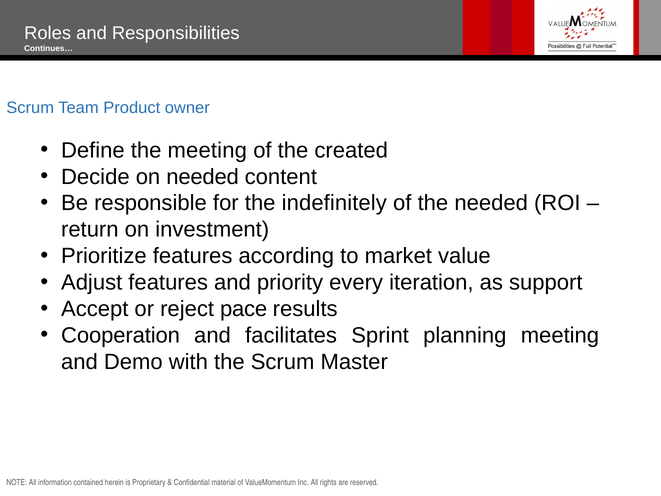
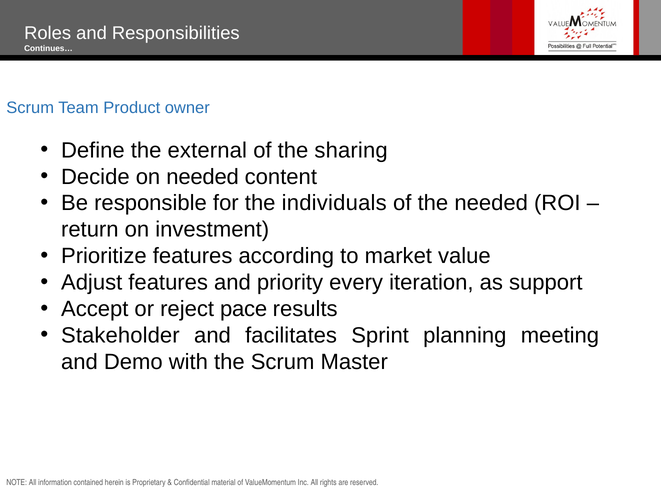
the meeting: meeting -> external (207, 150)
created: created -> sharing (351, 150)
indefinitely: indefinitely -> individuals (334, 203)
Cooperation: Cooperation -> Stakeholder (120, 335)
